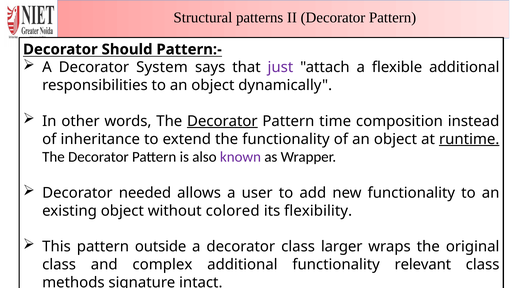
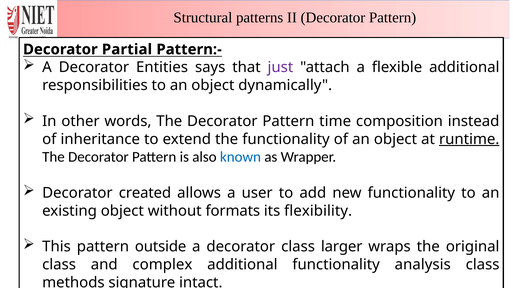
Should: Should -> Partial (127, 50)
System: System -> Entities (162, 67)
Decorator underline: present -> none (222, 121)
known colour: purple -> blue (240, 157)
needed: needed -> created (145, 193)
colored: colored -> formats (233, 211)
relevant: relevant -> analysis (423, 265)
